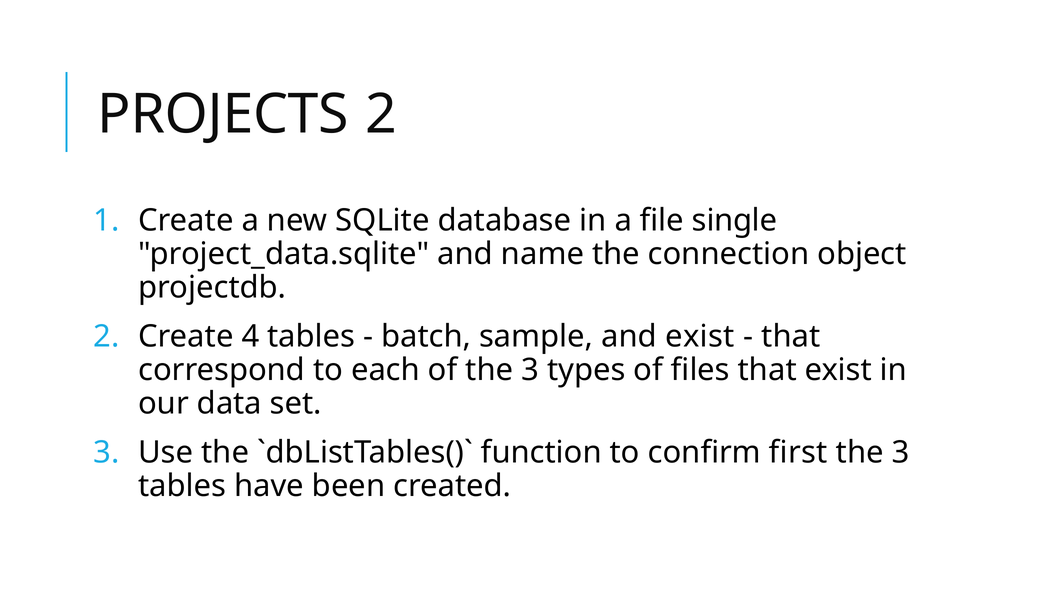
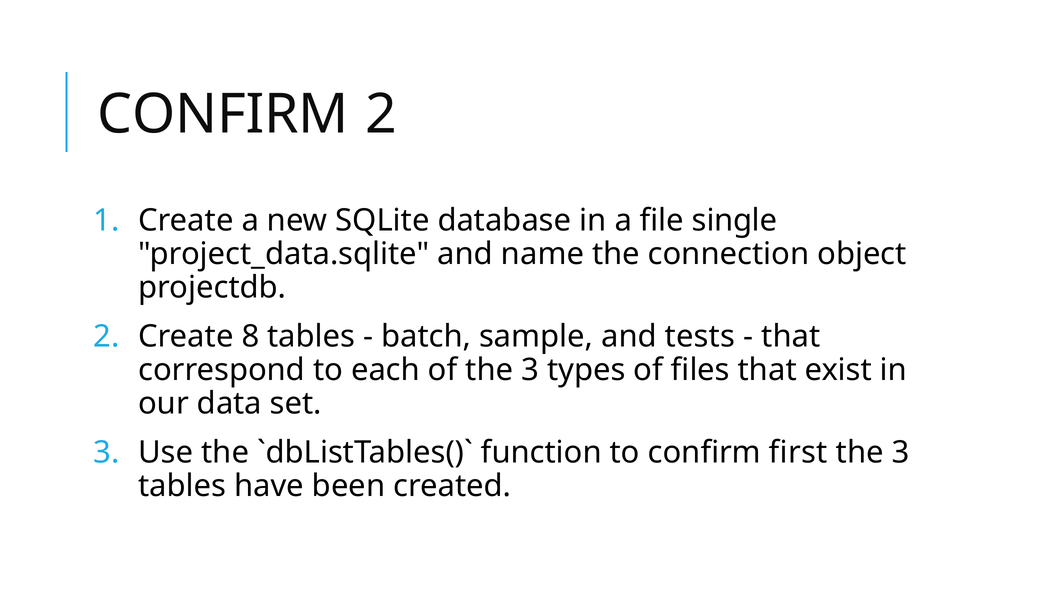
PROJECTS: PROJECTS -> CONFIRM (223, 114)
4: 4 -> 8 (250, 336)
and exist: exist -> tests (700, 336)
